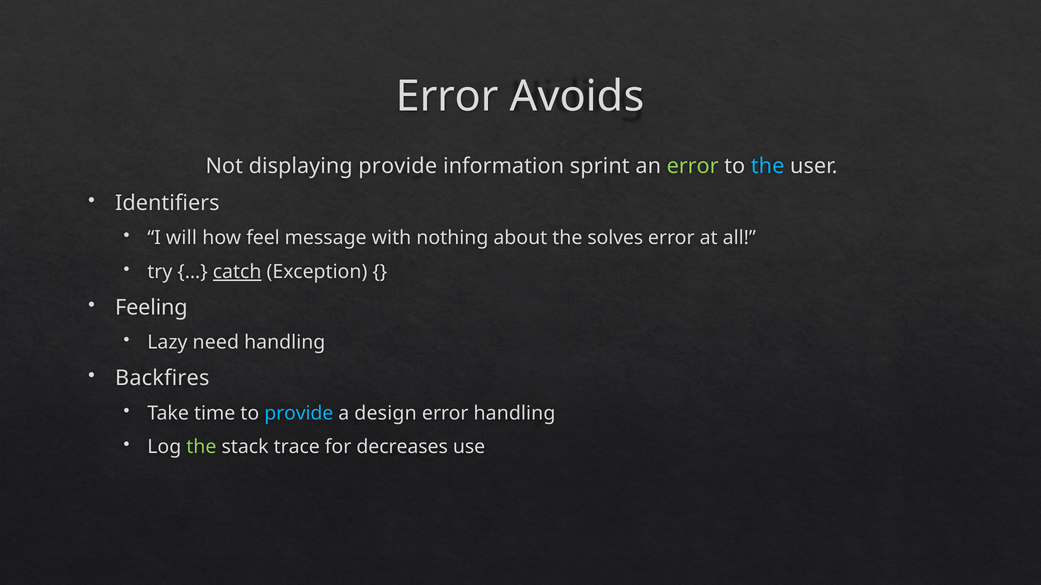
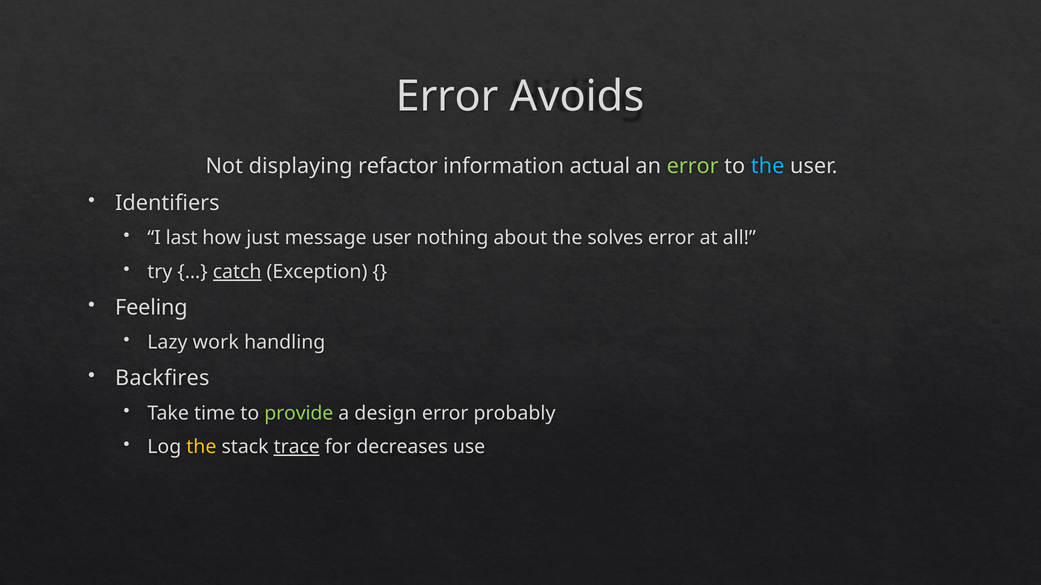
displaying provide: provide -> refactor (398, 166)
sprint: sprint -> actual (600, 166)
will: will -> last (182, 238)
feel: feel -> just (263, 238)
message with: with -> user (392, 238)
need: need -> work (216, 343)
provide colour: light blue -> light green (299, 414)
error handling: handling -> probably (515, 414)
the colour: light green -> yellow (201, 447)
trace underline: none -> present (297, 447)
